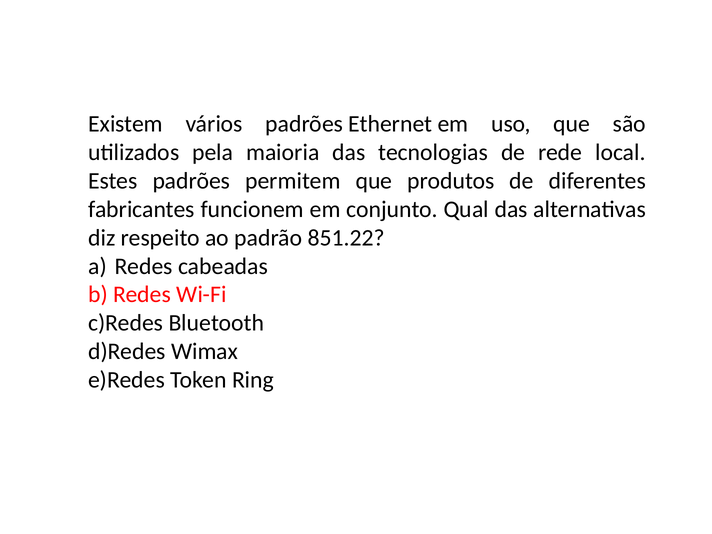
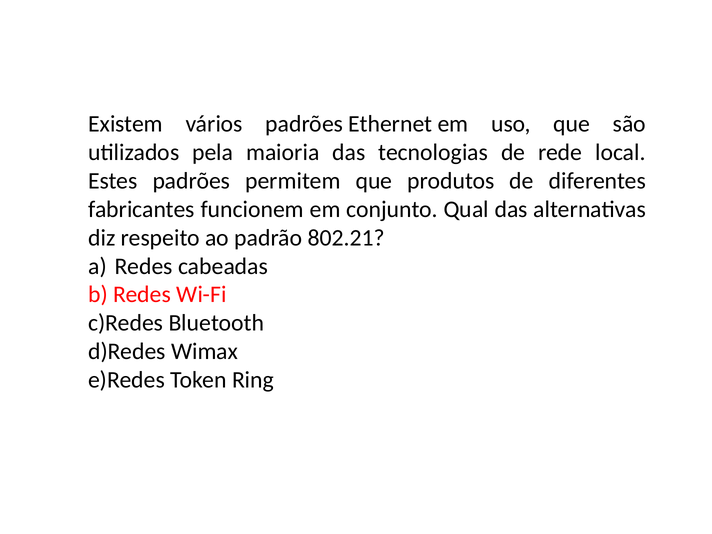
851.22: 851.22 -> 802.21 (346, 238)
